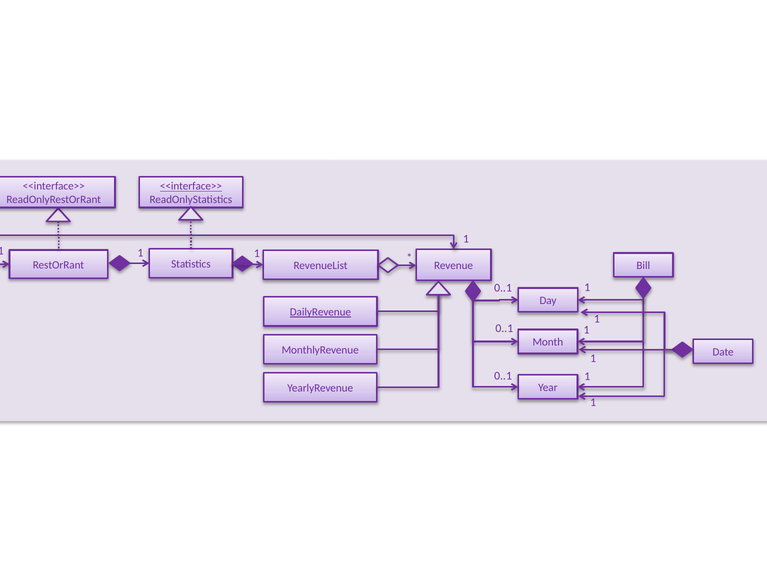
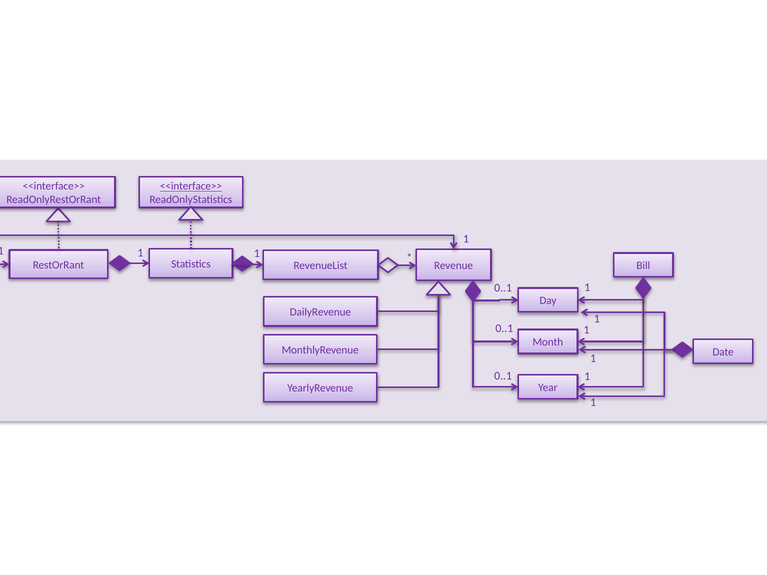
DailyRevenue underline: present -> none (320, 312)
